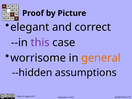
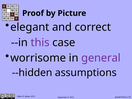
general colour: orange -> purple (101, 58)
